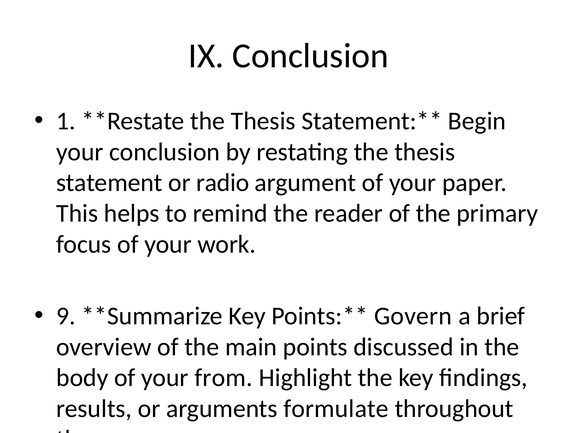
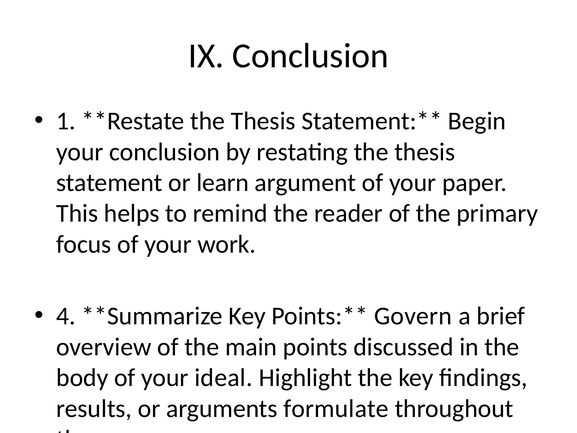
radio: radio -> learn (223, 183)
9: 9 -> 4 (66, 316)
from: from -> ideal (224, 378)
